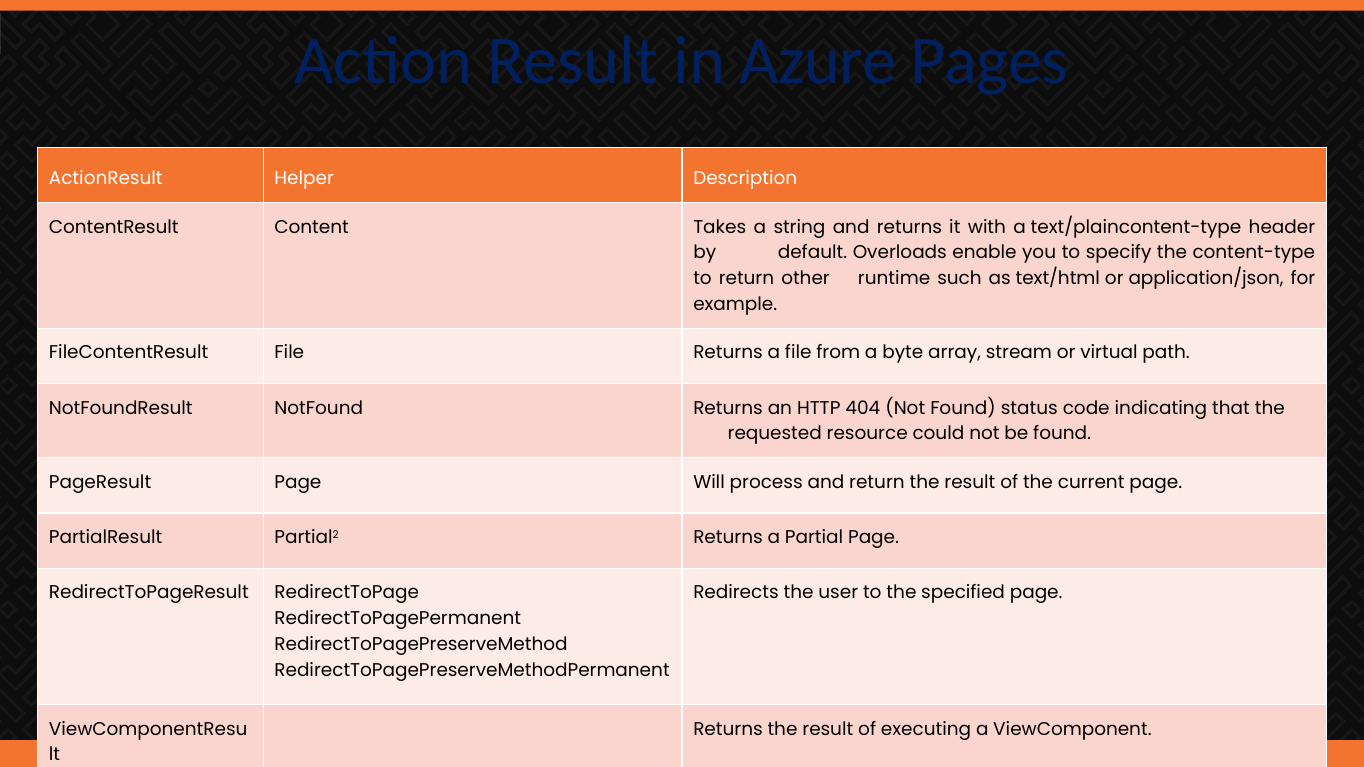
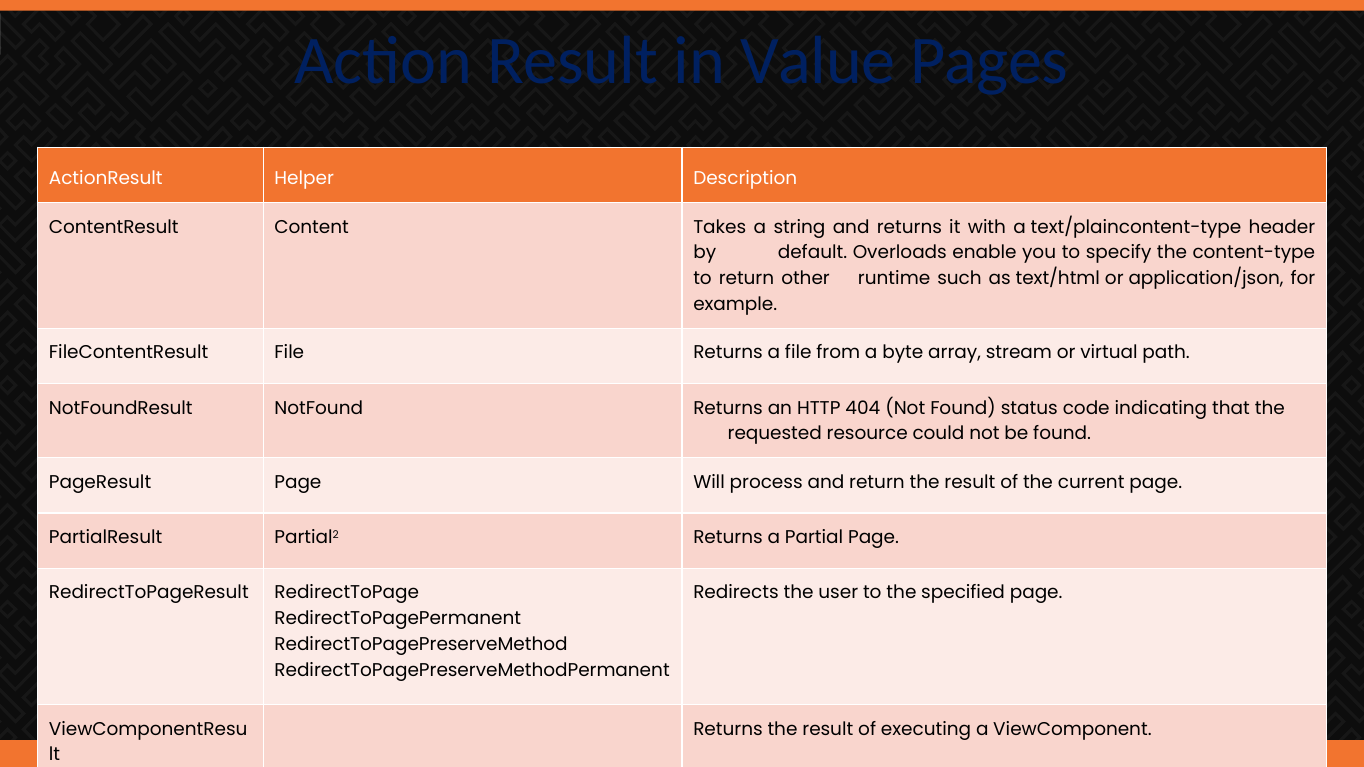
Azure: Azure -> Value (818, 61)
